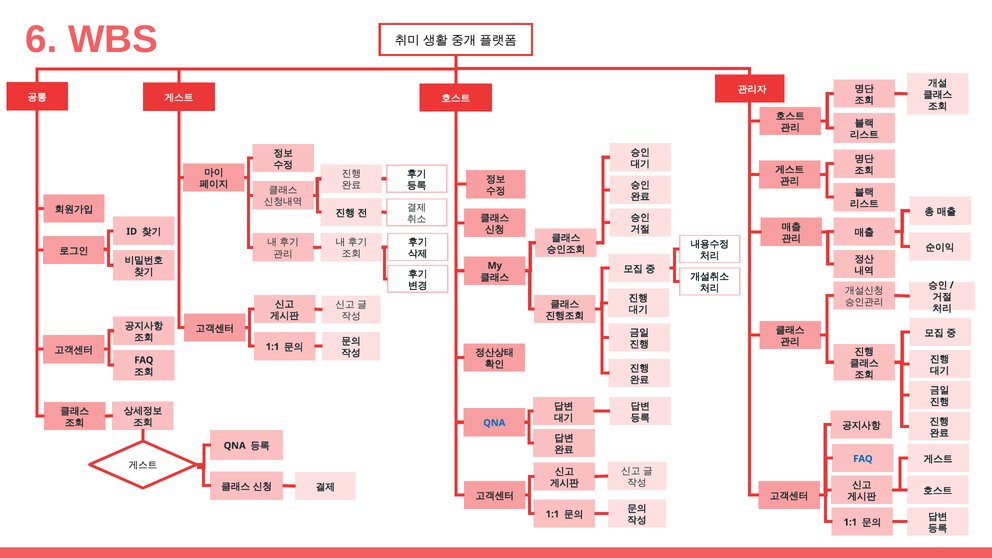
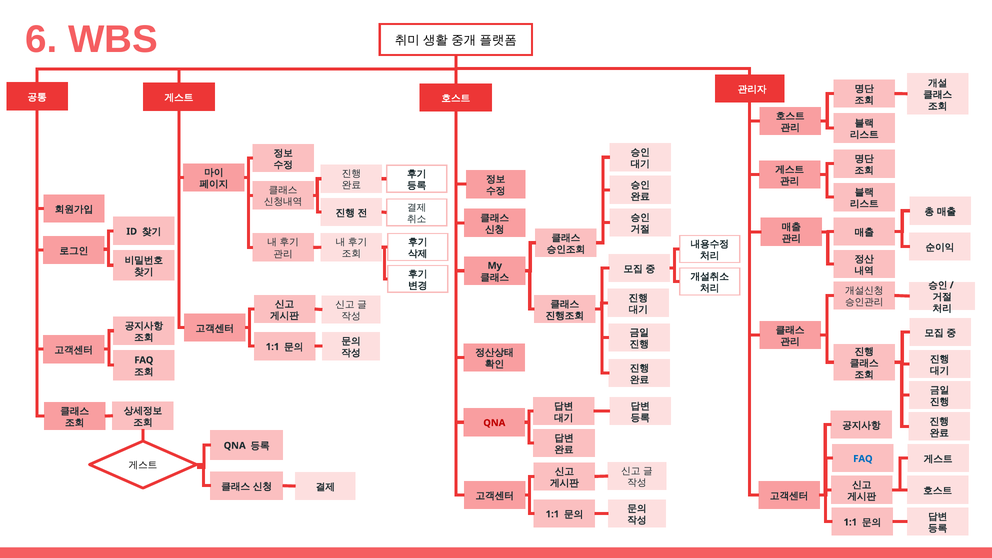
QNA colour: blue -> red (494, 423)
